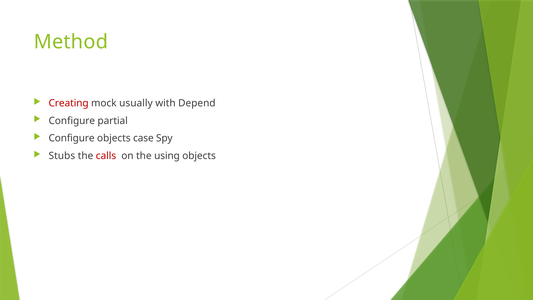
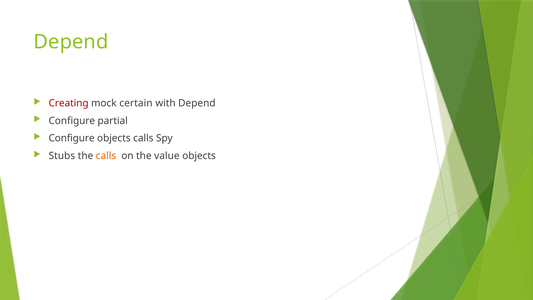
Method: Method -> Depend (71, 42)
usually: usually -> certain (136, 103)
objects case: case -> calls (143, 138)
calls colour: red -> orange (106, 156)
using: using -> value (167, 156)
